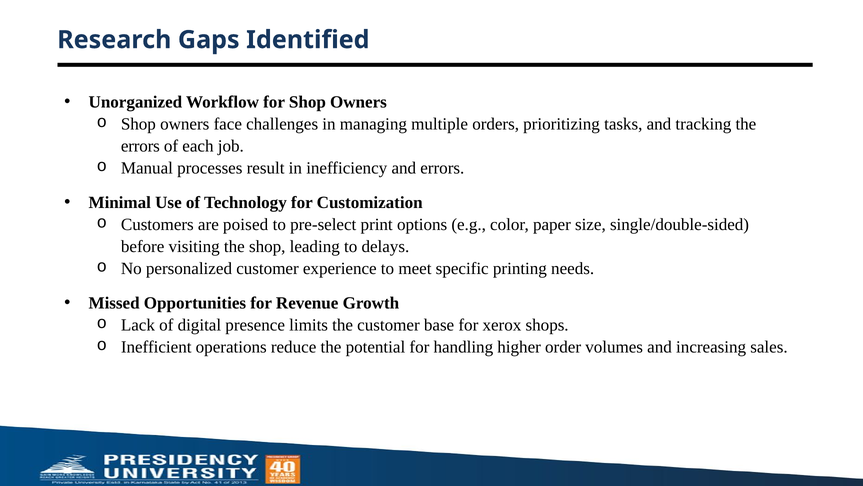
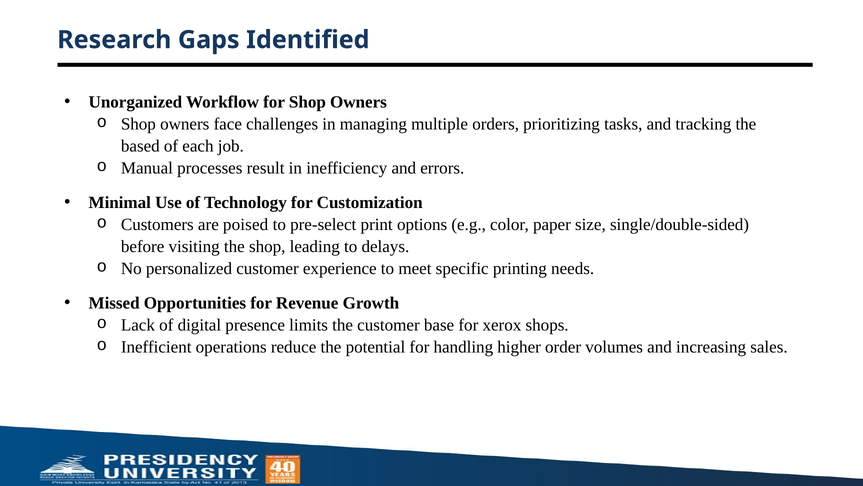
errors: errors -> based (140, 146)
